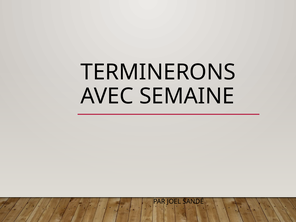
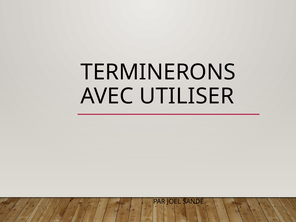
SEMAINE: SEMAINE -> UTILISER (187, 96)
